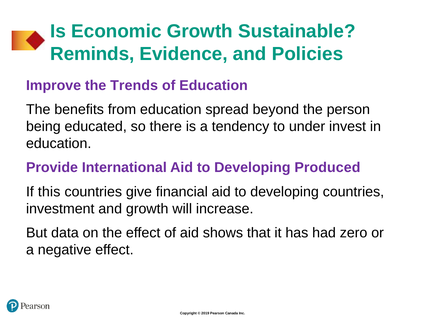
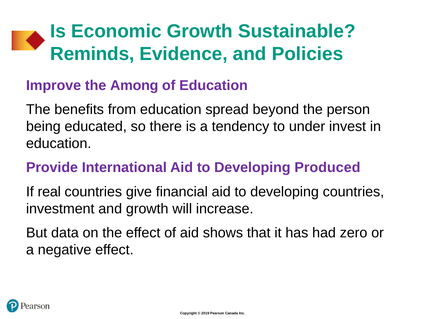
Trends: Trends -> Among (134, 85)
this: this -> real (49, 192)
